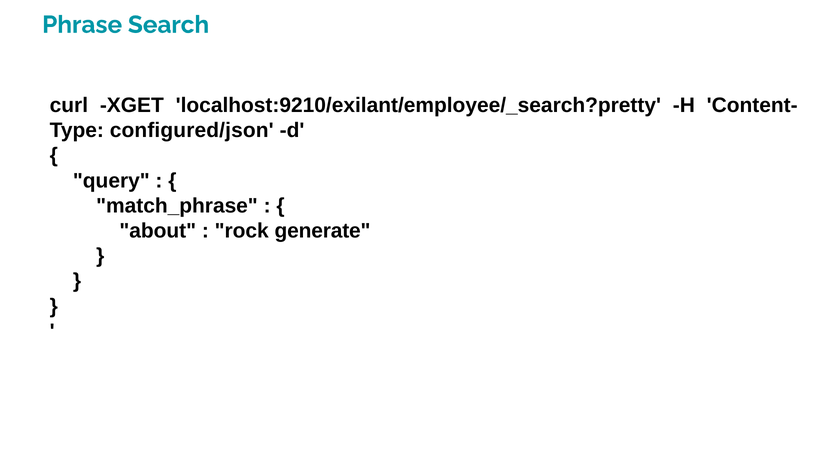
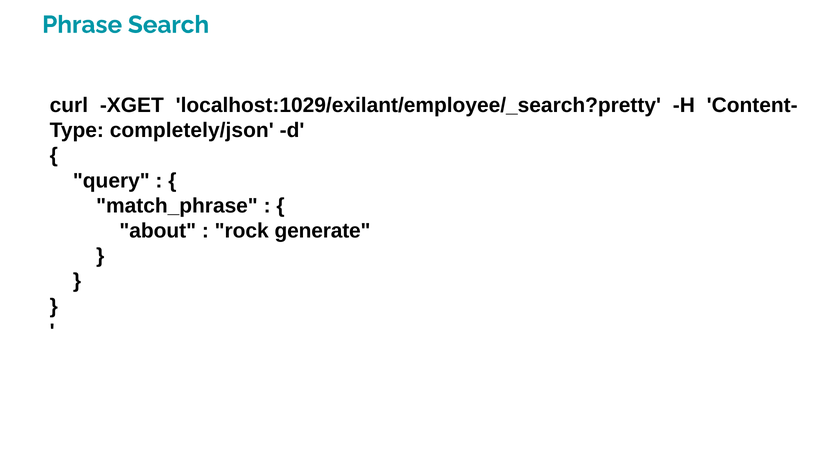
localhost:9210/exilant/employee/_search?pretty: localhost:9210/exilant/employee/_search?pretty -> localhost:1029/exilant/employee/_search?pretty (418, 105)
configured/json: configured/json -> completely/json (192, 130)
